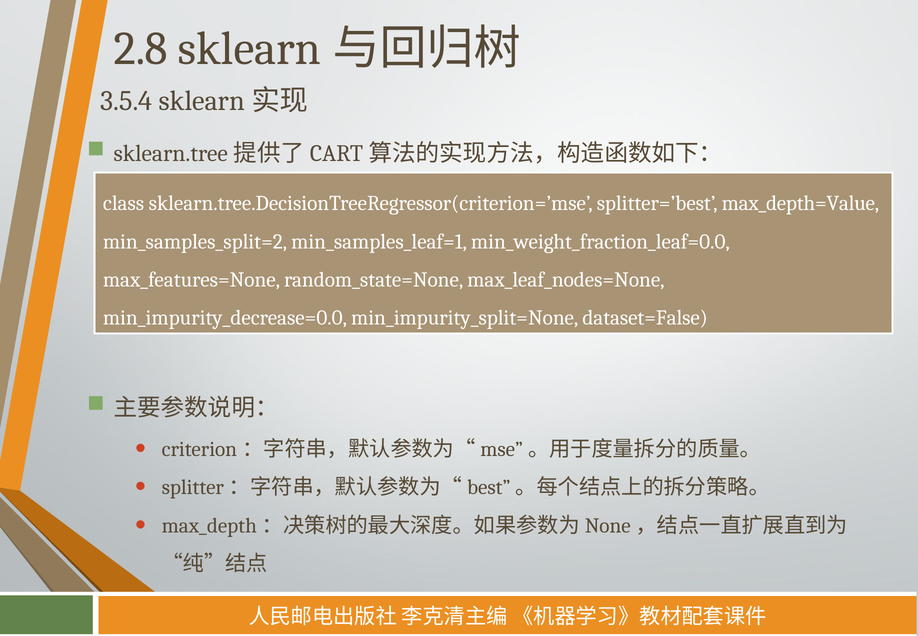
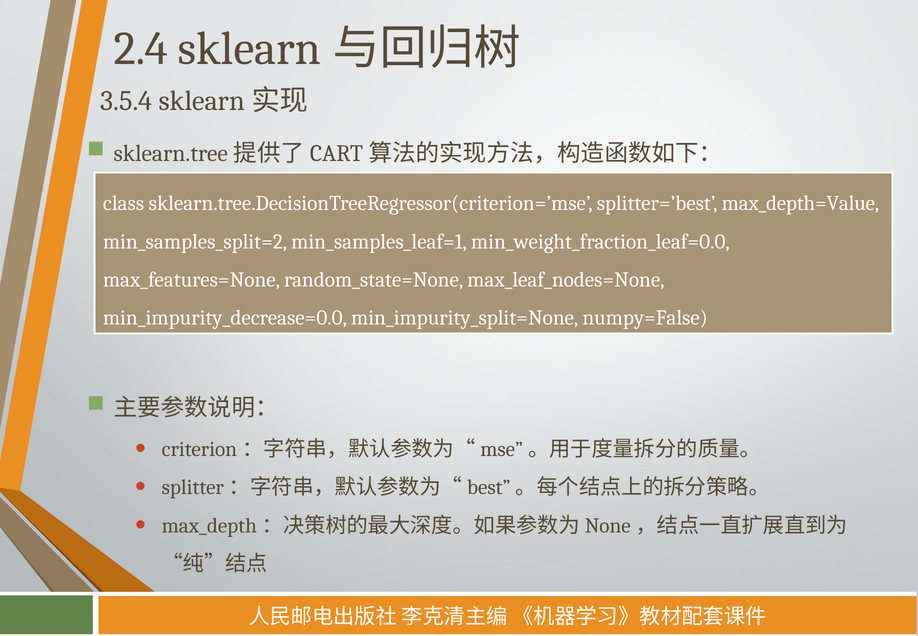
2.8: 2.8 -> 2.4 (141, 49)
dataset=False: dataset=False -> numpy=False (645, 318)
